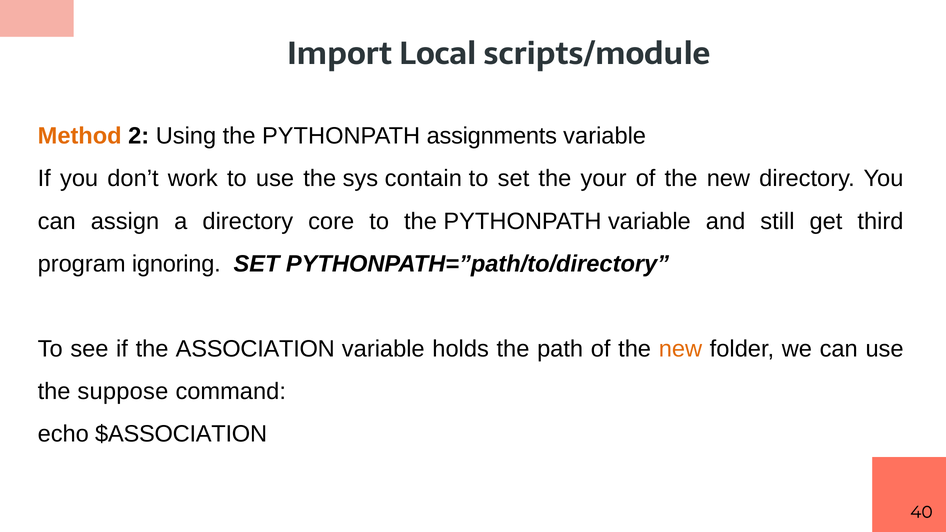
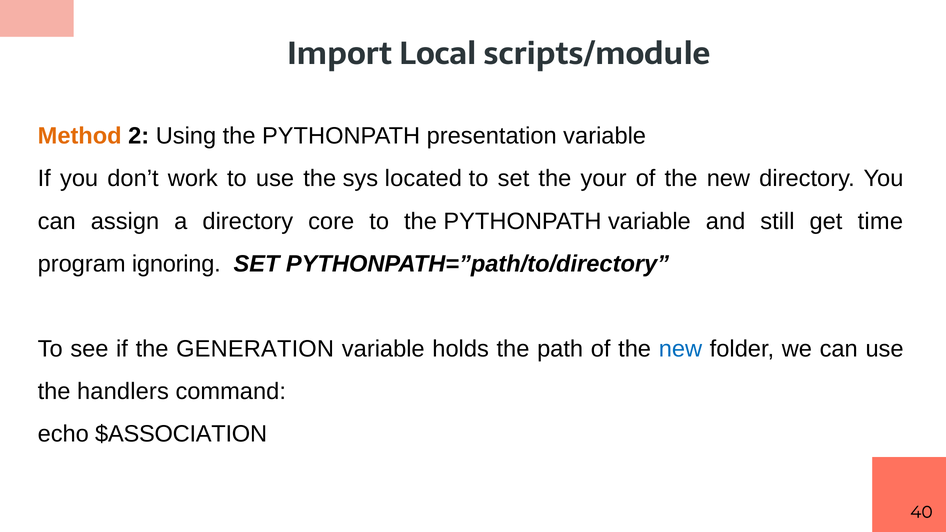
assignments: assignments -> presentation (492, 136)
contain: contain -> located (423, 179)
third: third -> time (880, 221)
ASSOCIATION: ASSOCIATION -> GENERATION (255, 349)
new colour: orange -> blue (680, 349)
suppose: suppose -> handlers (123, 392)
